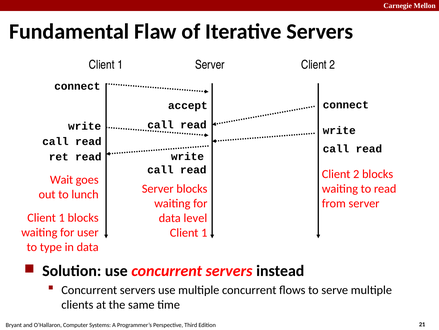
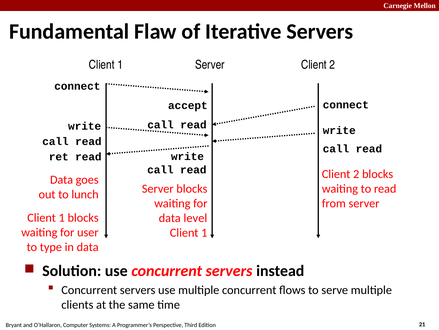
Wait: Wait -> Data (62, 179)
